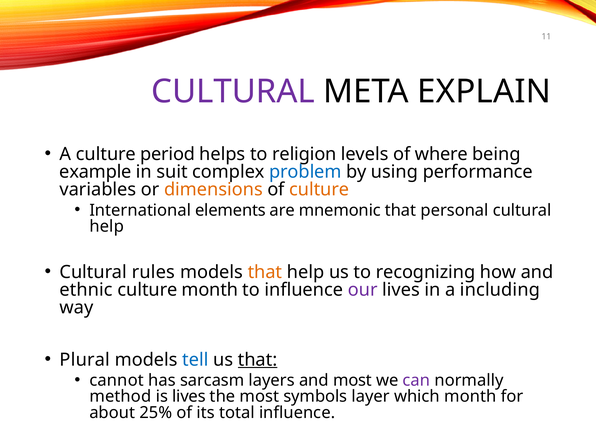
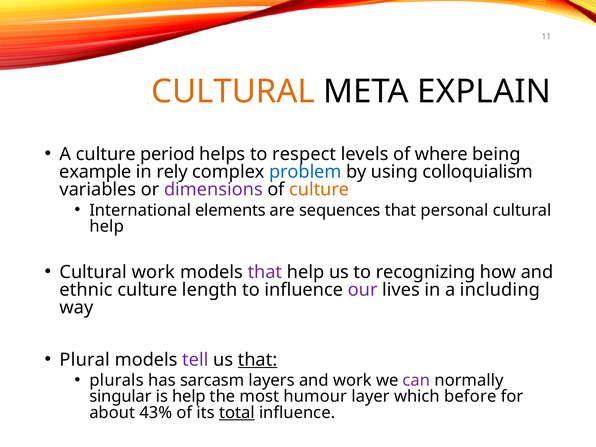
CULTURAL colour: purple -> orange (233, 92)
religion: religion -> respect (304, 154)
suit: suit -> rely (172, 172)
performance: performance -> colloquialism (478, 172)
dimensions colour: orange -> purple (213, 190)
mnemonic: mnemonic -> sequences (340, 210)
Cultural rules: rules -> work (153, 272)
that colour: orange -> purple (265, 272)
culture month: month -> length (210, 290)
tell colour: blue -> purple (195, 360)
cannot: cannot -> plurals (117, 380)
and most: most -> work (352, 380)
method: method -> singular (121, 397)
is lives: lives -> help (189, 397)
symbols: symbols -> humour (315, 397)
which month: month -> before (470, 397)
25%: 25% -> 43% (156, 413)
total underline: none -> present (237, 413)
